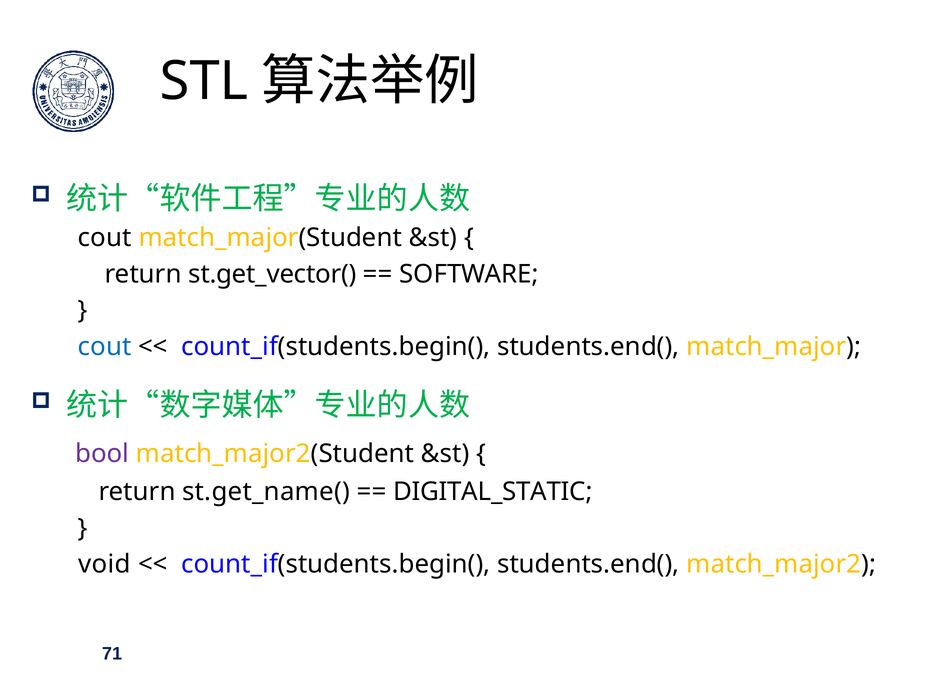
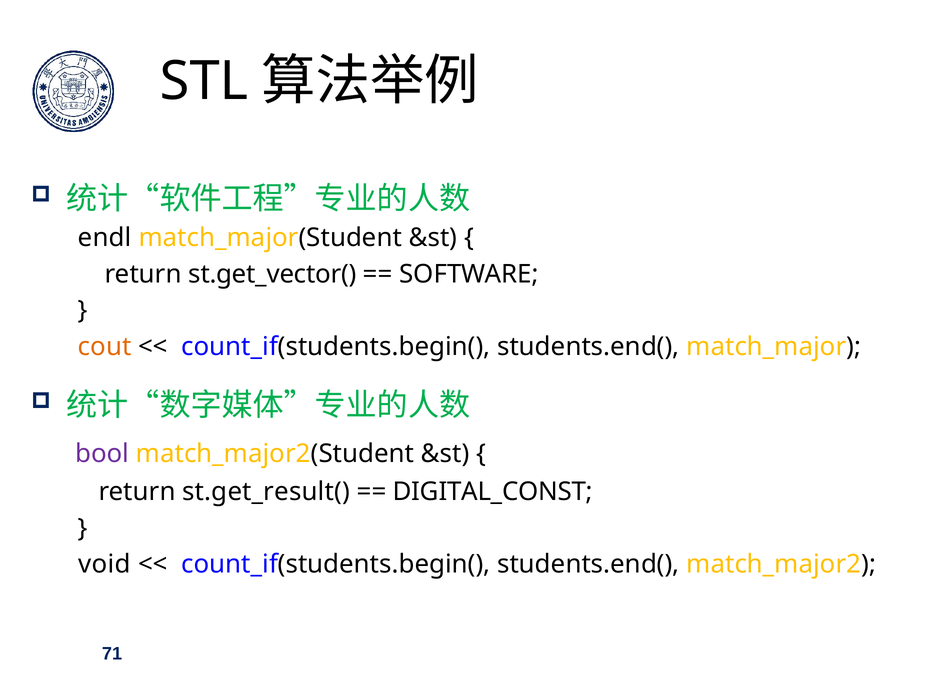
cout: cout -> endl (105, 238)
cout colour: blue -> orange (105, 347)
st.get_name(: st.get_name( -> st.get_result( (266, 492)
DIGITAL_STATIC: DIGITAL_STATIC -> DIGITAL_CONST (493, 492)
